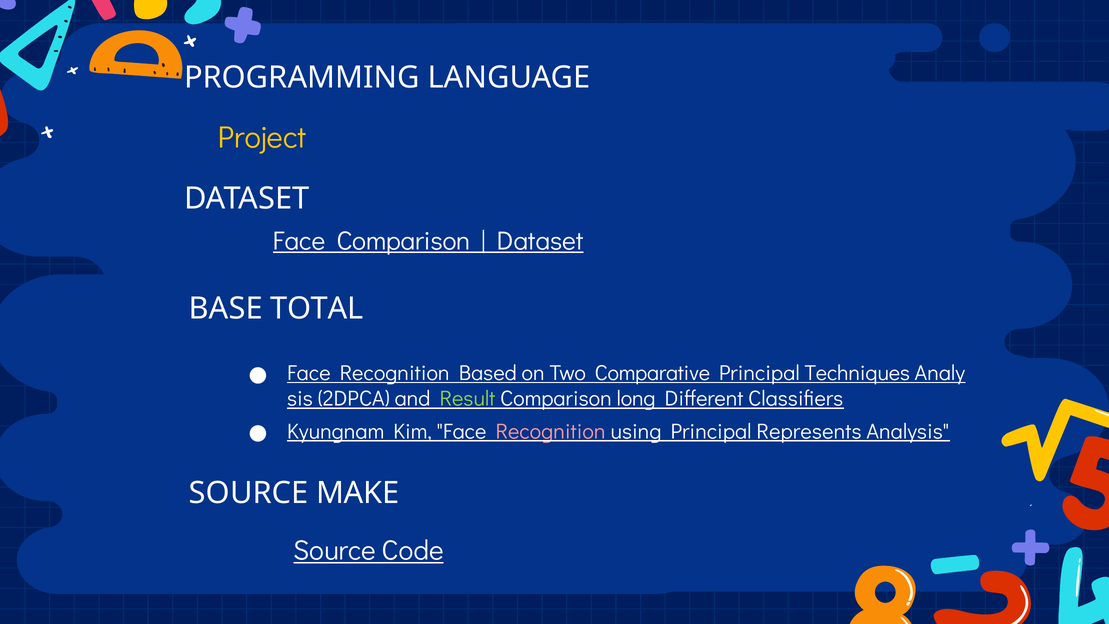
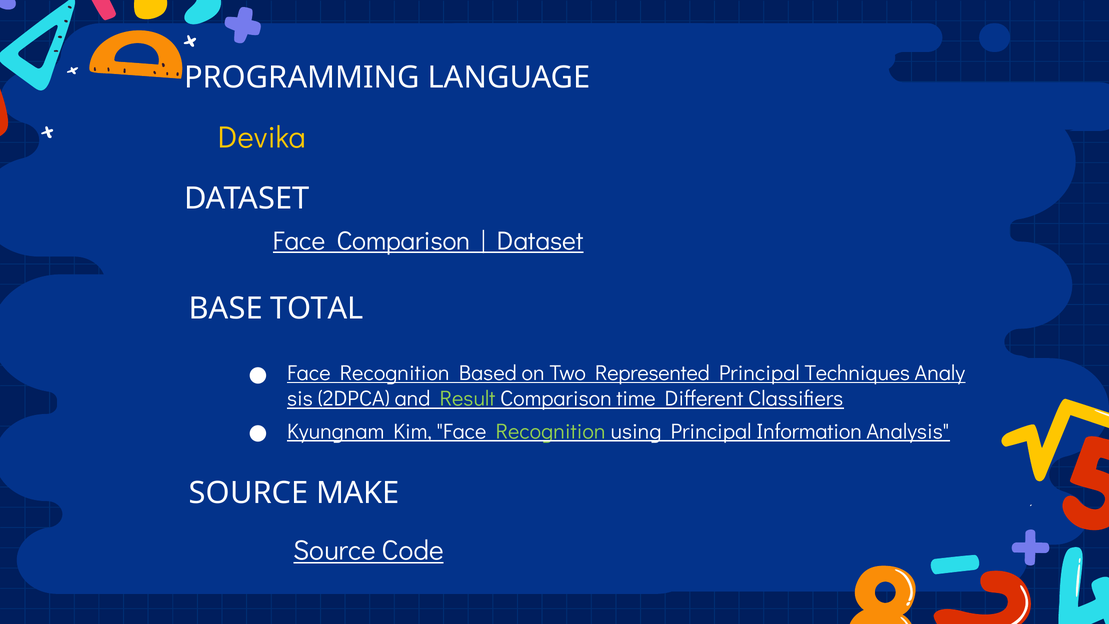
Project: Project -> Devika (262, 137)
Comparative: Comparative -> Represented (652, 373)
long: long -> time (636, 399)
Recognition colour: pink -> light green (551, 431)
Represents: Represents -> Information (809, 431)
